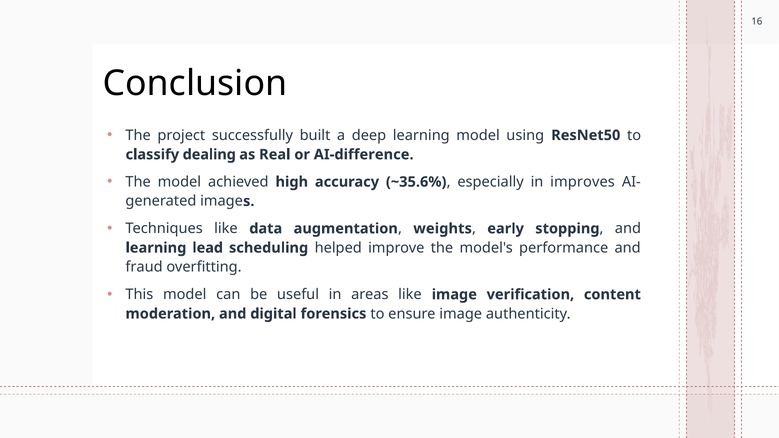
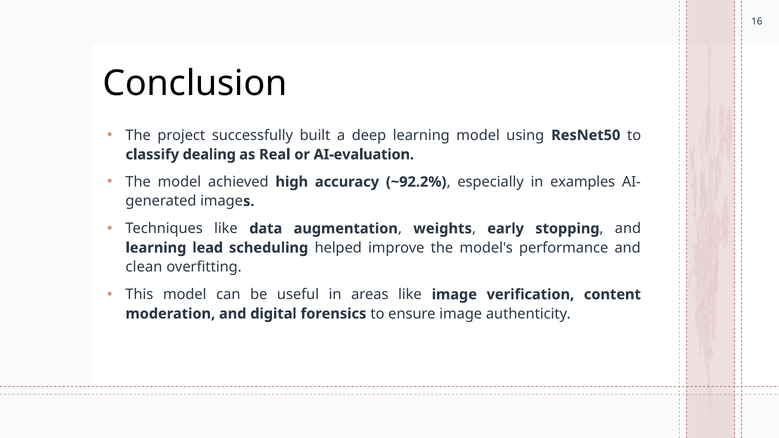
AI-difference: AI-difference -> AI-evaluation (364, 155)
~35.6%: ~35.6% -> ~92.2% (416, 182)
improves: improves -> examples (583, 182)
fraud: fraud -> clean (144, 267)
